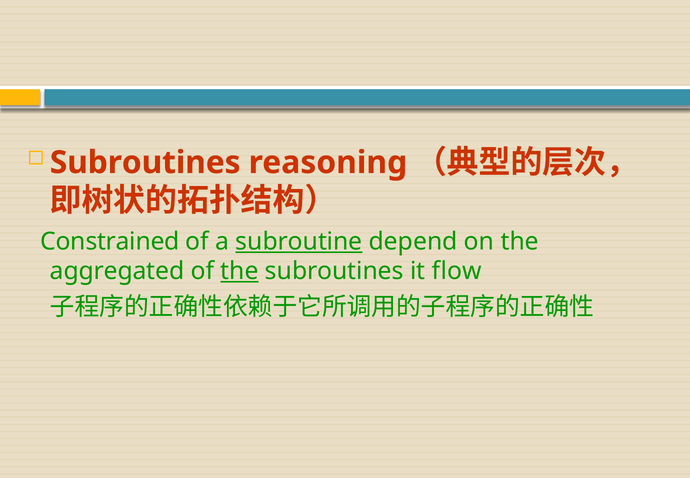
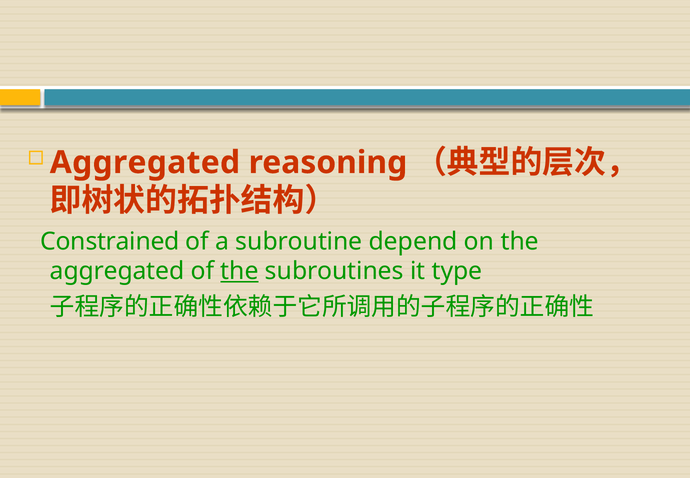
Subroutines: Subroutines -> Aggregated (145, 162)
subroutine underline: present -> none (299, 241)
flow: flow -> type (457, 271)
